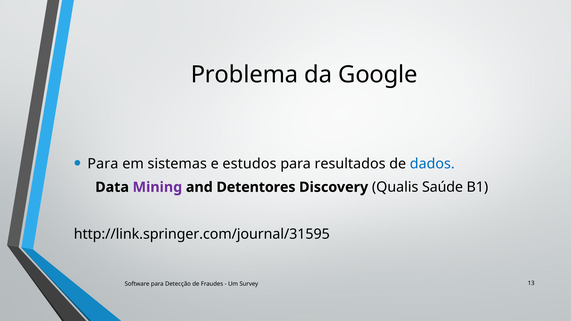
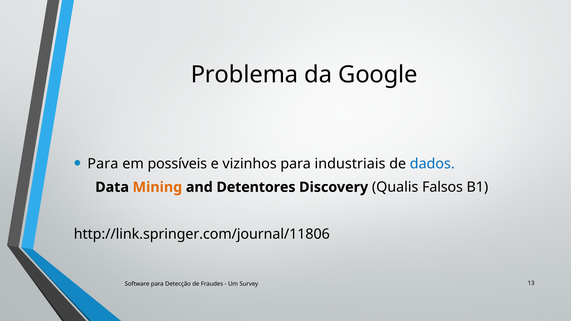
sistemas: sistemas -> possíveis (177, 164)
estudos: estudos -> vizinhos (250, 164)
resultados: resultados -> industriais (350, 164)
Mining colour: purple -> orange (157, 187)
Saúde: Saúde -> Falsos (443, 187)
http://link.springer.com/journal/31595: http://link.springer.com/journal/31595 -> http://link.springer.com/journal/11806 (202, 234)
